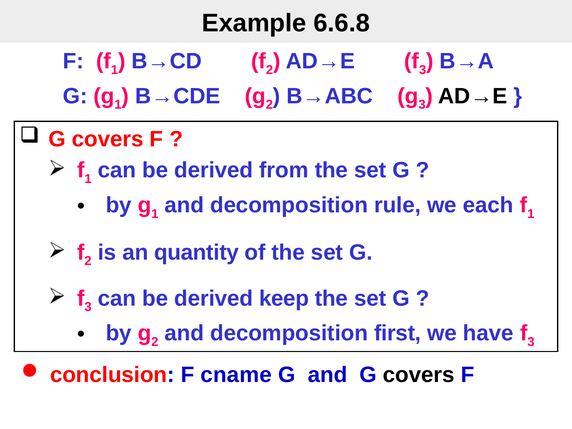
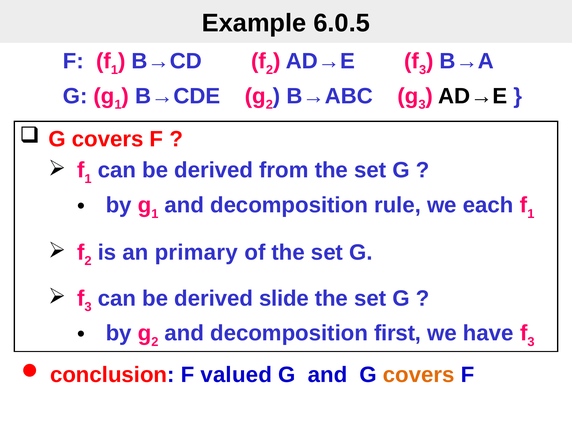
6.6.8: 6.6.8 -> 6.0.5 (342, 23)
quantity: quantity -> primary (196, 252)
keep: keep -> slide (284, 298)
cname: cname -> valued (236, 375)
covers colour: black -> orange (419, 375)
